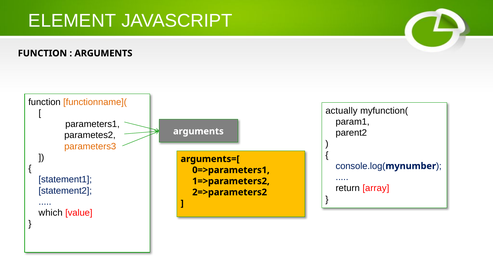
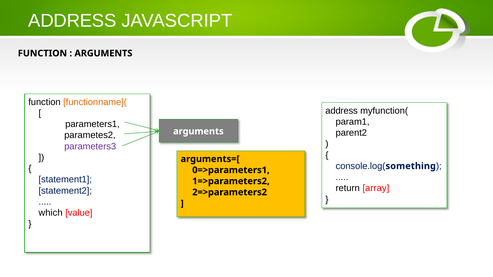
ELEMENT: ELEMENT -> ADDRESS (72, 21)
actually: actually -> address (342, 111)
parameters3 colour: orange -> purple (90, 146)
mynumber: mynumber -> something (411, 166)
